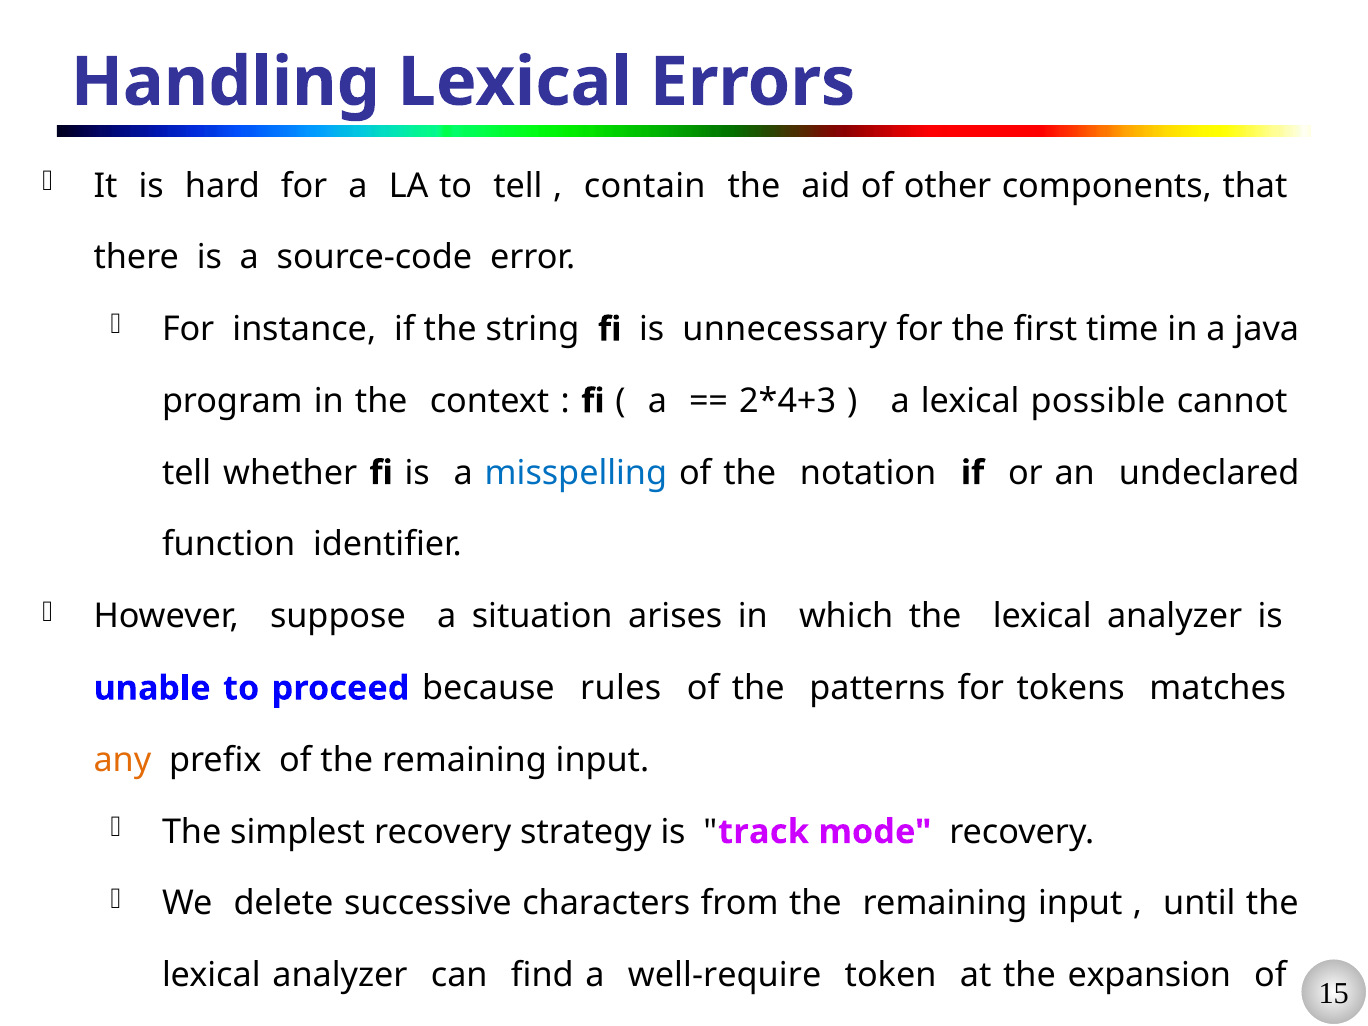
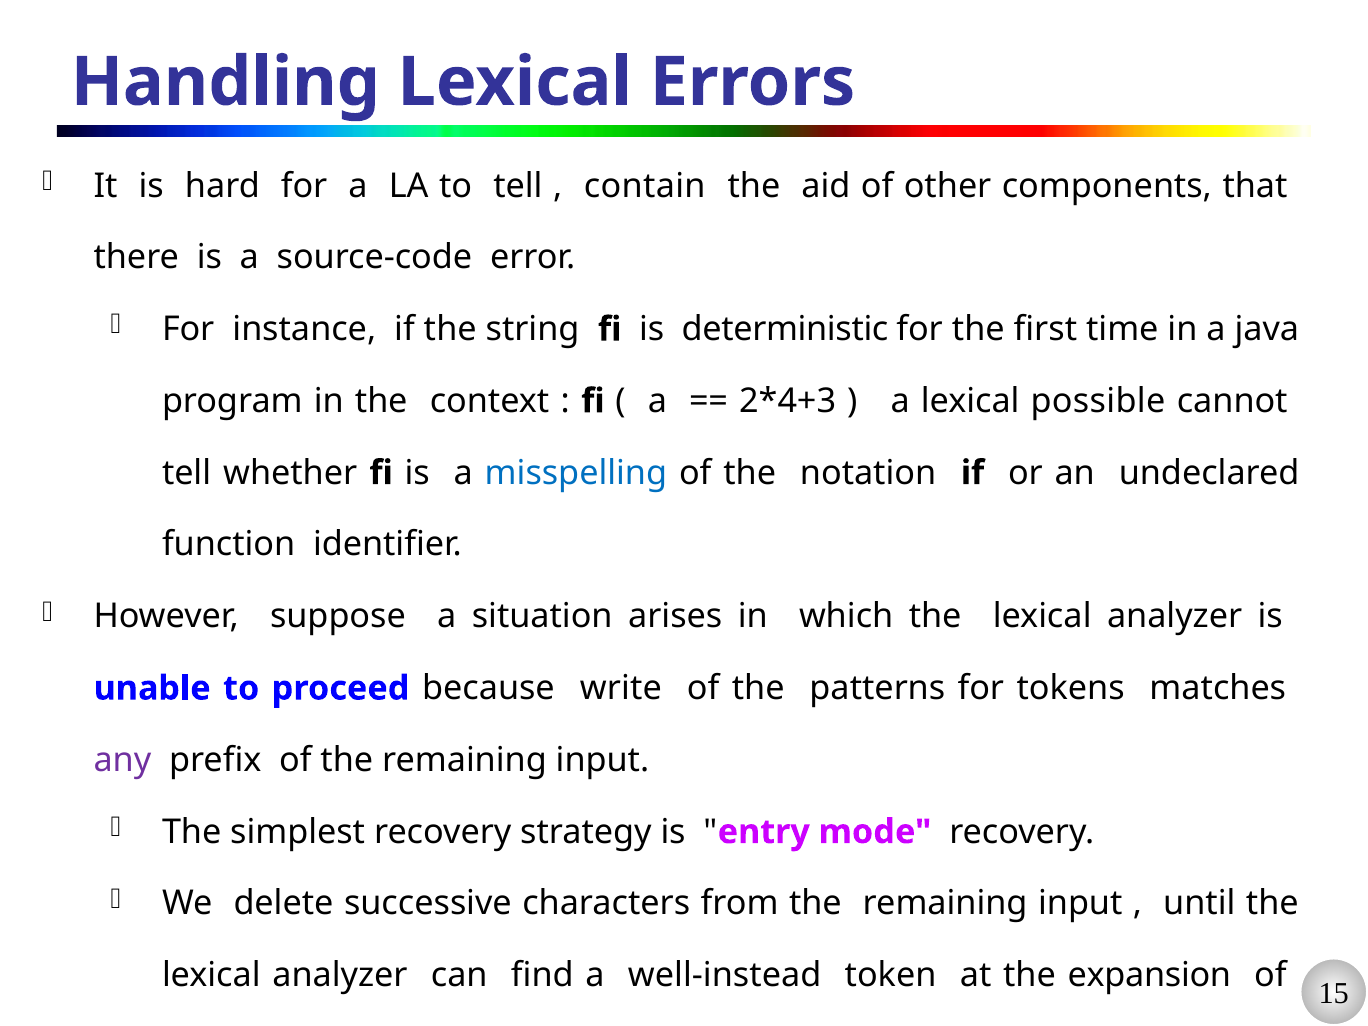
unnecessary: unnecessary -> deterministic (785, 329)
rules: rules -> write (621, 688)
any colour: orange -> purple (122, 760)
track: track -> entry (764, 832)
well-require: well-require -> well-instead (725, 975)
